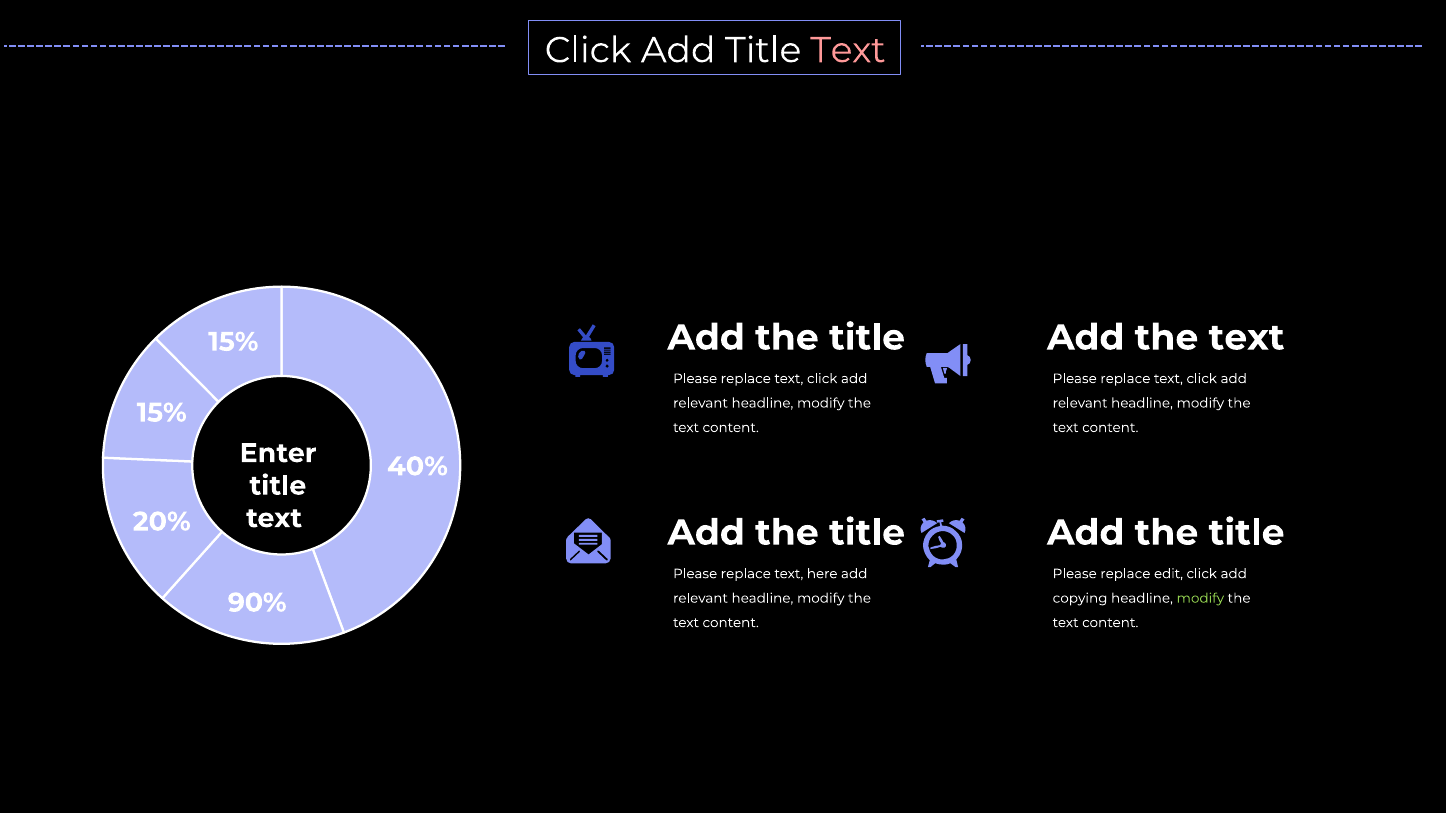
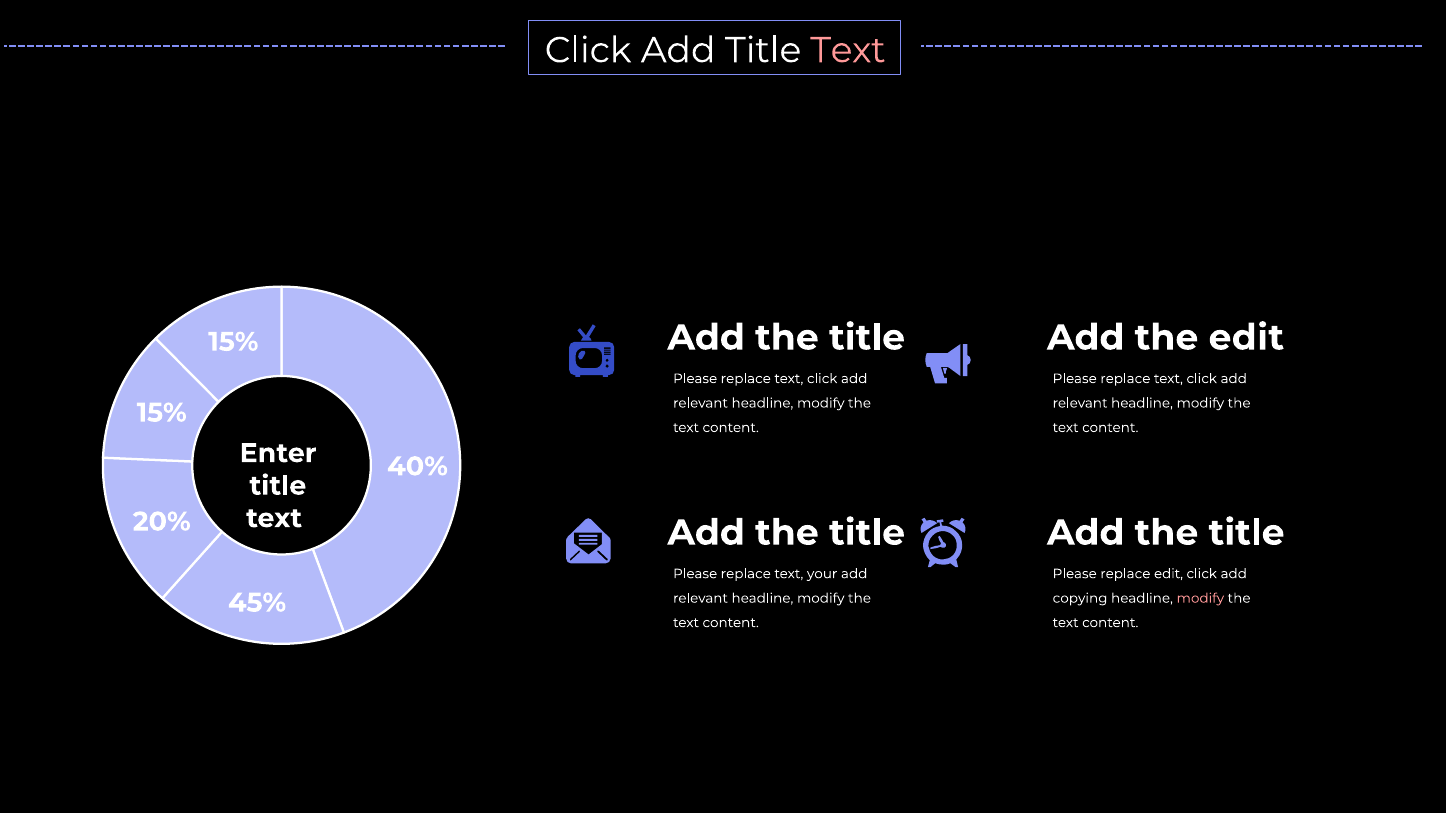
Add the text: text -> edit (1246, 338)
here: here -> your (822, 574)
modify colour: light green -> pink (1200, 598)
90%: 90% -> 45% (257, 603)
